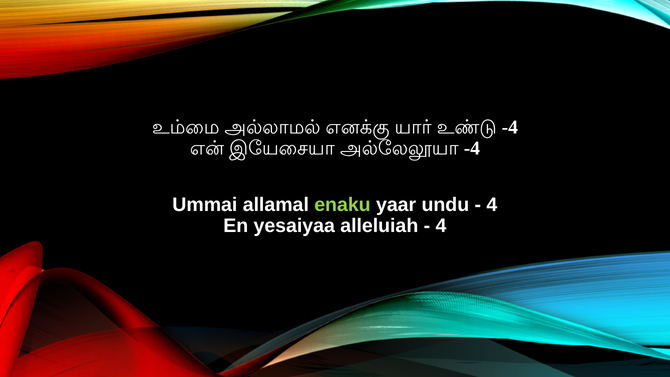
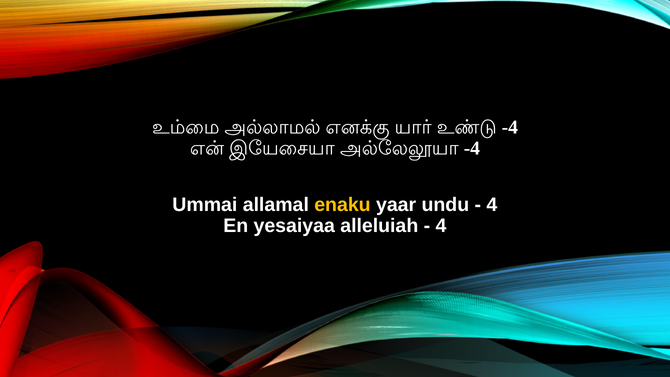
enaku colour: light green -> yellow (342, 205)
